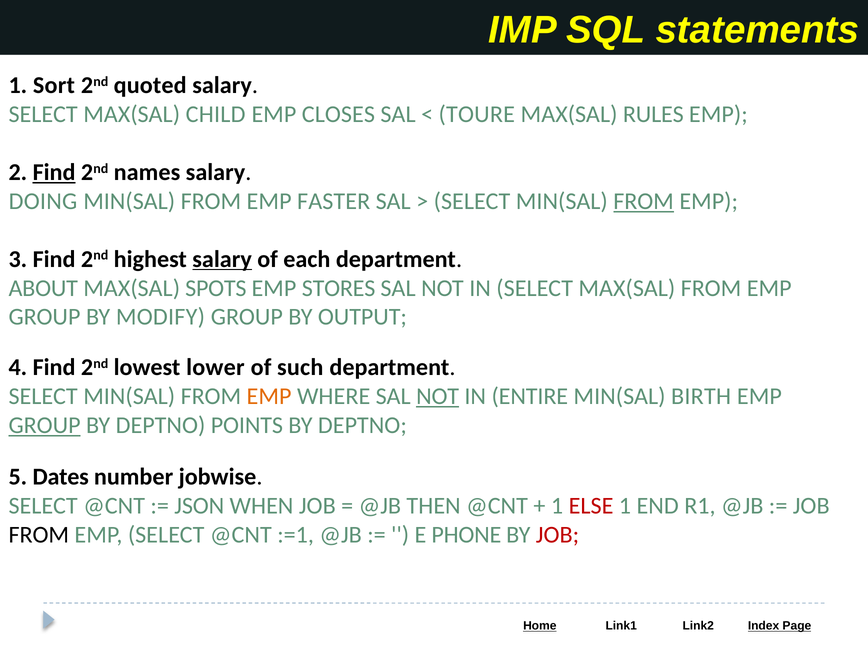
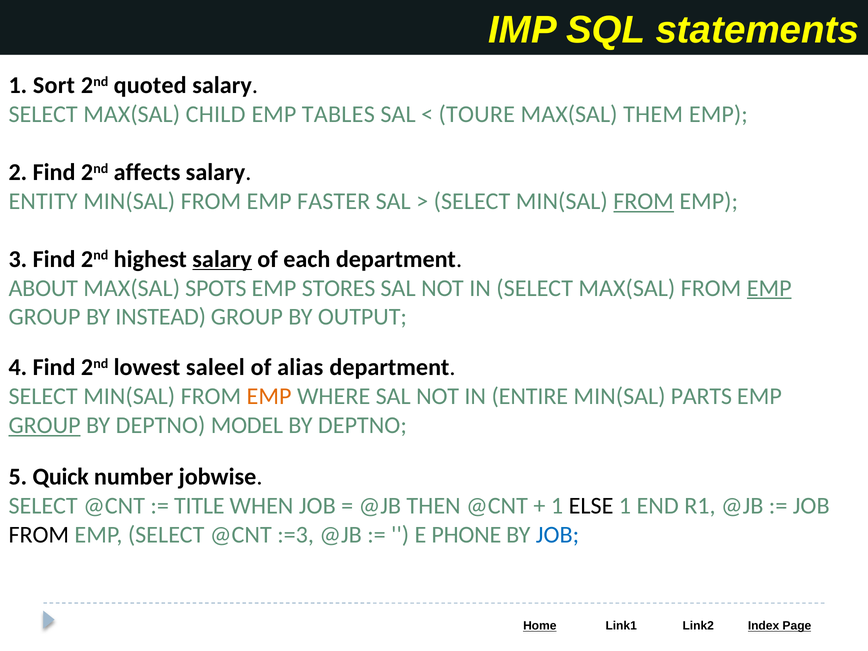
CLOSES: CLOSES -> TABLES (338, 114)
RULES: RULES -> THEM (653, 114)
Find underline: present -> none (54, 172)
names: names -> affects (147, 172)
DOING: DOING -> ENTITY (43, 201)
EMP underline: none -> present (769, 288)
MODIFY: MODIFY -> INSTEAD (161, 317)
lower: lower -> saleel (215, 367)
such: such -> alias (300, 367)
NOT underline: present -> none (438, 396)
BIRTH: BIRTH -> PARTS (701, 396)
POINTS: POINTS -> MODEL (247, 425)
Dates: Dates -> Quick (61, 477)
JSON: JSON -> TITLE (199, 506)
ELSE colour: red -> black (591, 506)
:=1: :=1 -> :=3 (296, 535)
JOB colour: red -> blue (557, 535)
